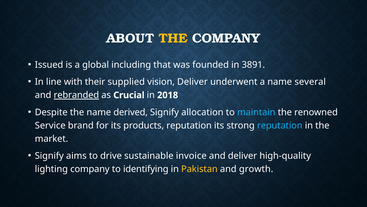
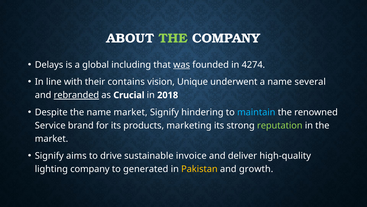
THE colour: yellow -> light green (173, 38)
Issued: Issued -> Delays (49, 65)
was underline: none -> present (182, 65)
3891: 3891 -> 4274 (253, 65)
supplied: supplied -> contains (126, 82)
vision Deliver: Deliver -> Unique (193, 82)
name derived: derived -> market (131, 112)
allocation: allocation -> hindering (202, 112)
products reputation: reputation -> marketing (189, 125)
reputation colour: light blue -> light green (280, 125)
identifying: identifying -> generated (146, 169)
